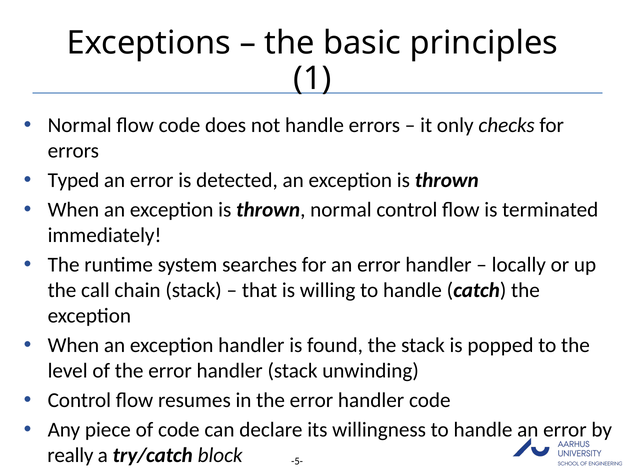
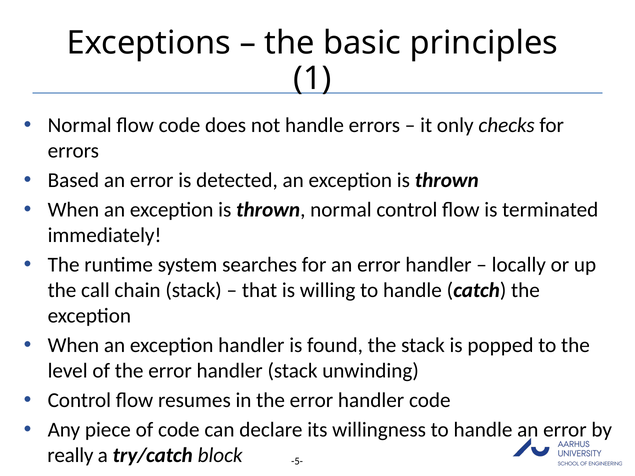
Typed: Typed -> Based (73, 180)
